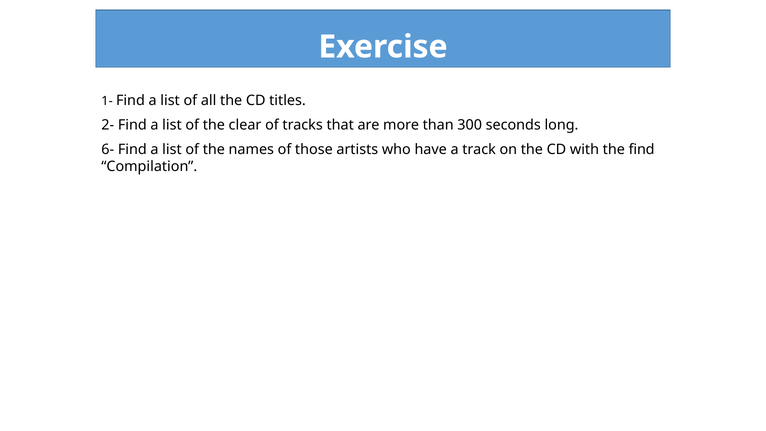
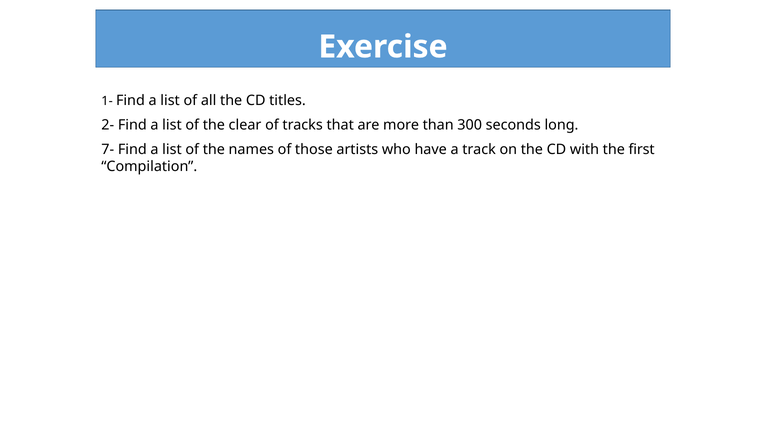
6-: 6- -> 7- (108, 149)
the find: find -> first (642, 149)
